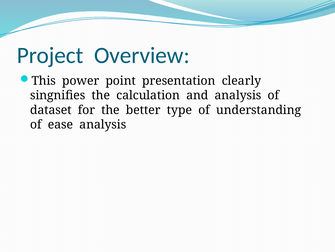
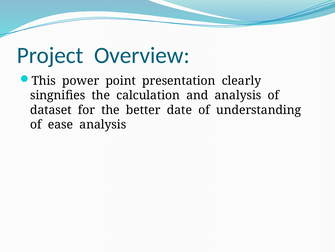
type: type -> date (179, 110)
